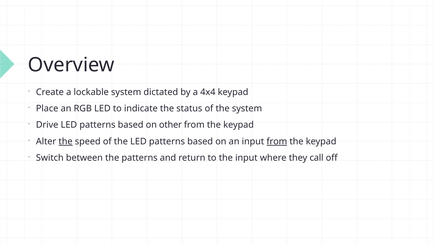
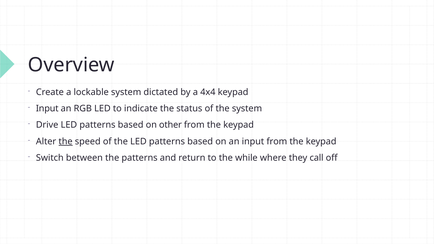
Place: Place -> Input (47, 109)
from underline: present -> none (277, 141)
the input: input -> while (246, 158)
